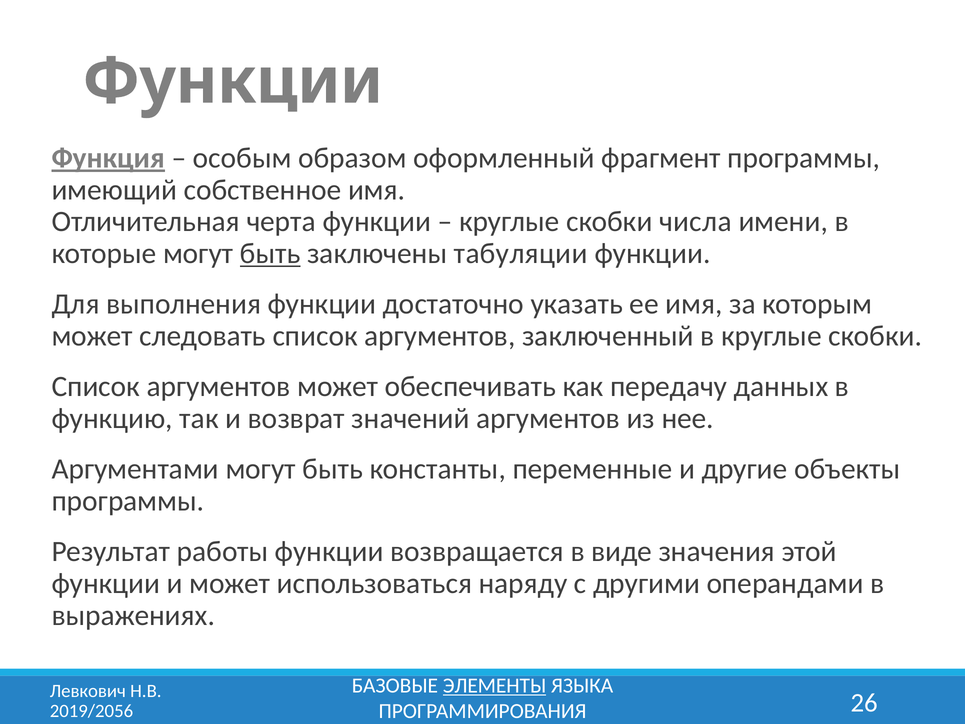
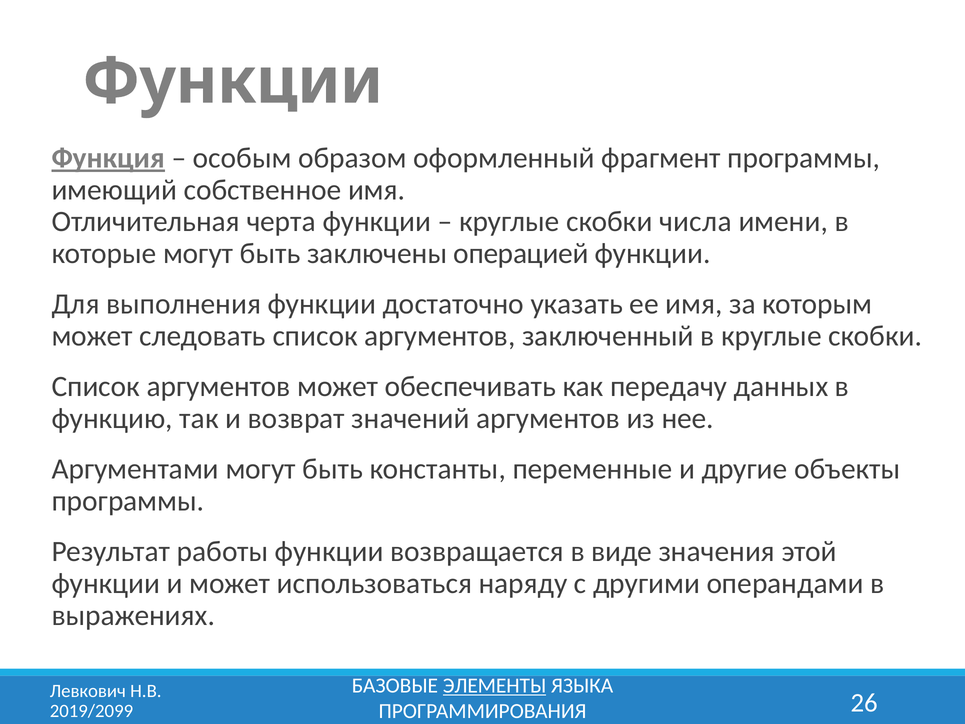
быть underline: present -> none (270, 253)
табуляции: табуляции -> операцией (521, 253)
2019/2056: 2019/2056 -> 2019/2099 (91, 711)
